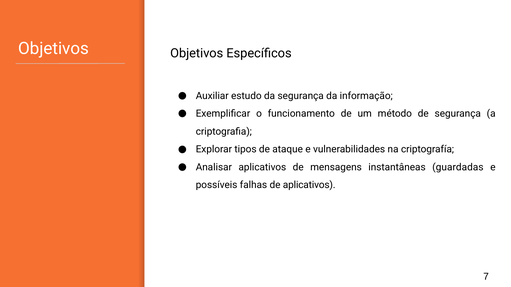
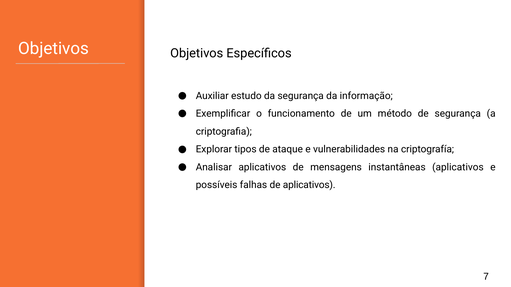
instantâneas guardadas: guardadas -> aplicativos (458, 167)
